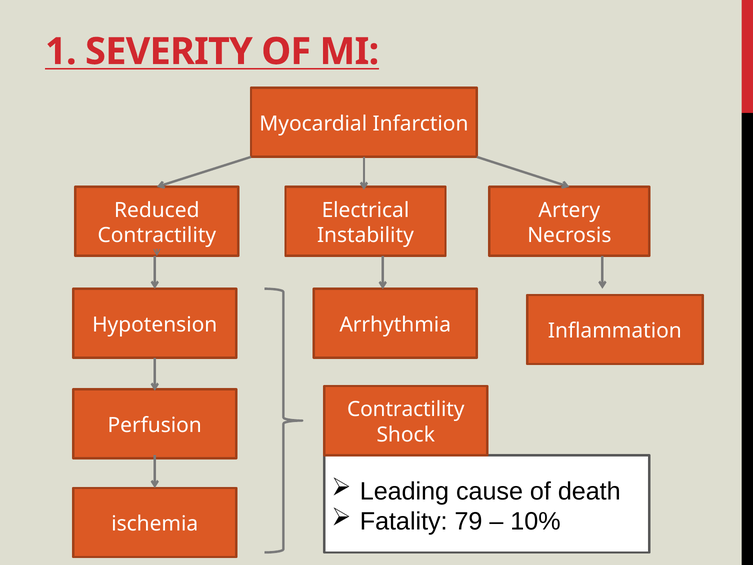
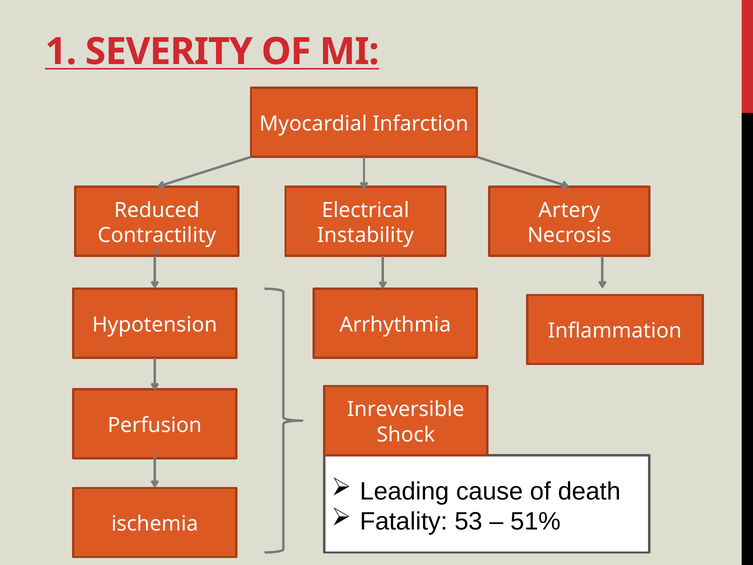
Contractility: Contractility -> Inreversible (406, 409)
79: 79 -> 53 (468, 521)
10%: 10% -> 51% (535, 521)
